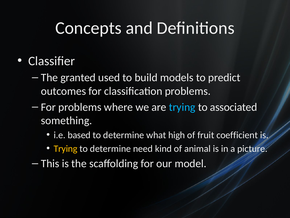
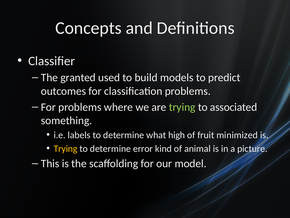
trying colour: light blue -> light green (182, 107)
based: based -> labels (79, 135)
coefficient: coefficient -> minimized (237, 135)
need: need -> error (143, 148)
